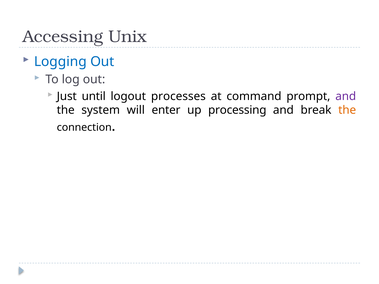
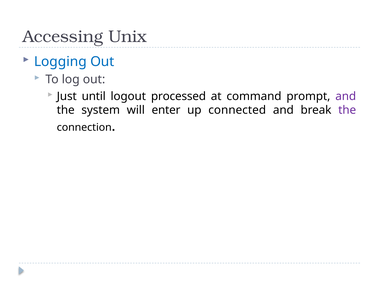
processes: processes -> processed (178, 96)
processing: processing -> connected (237, 110)
the colour: orange -> purple (347, 110)
